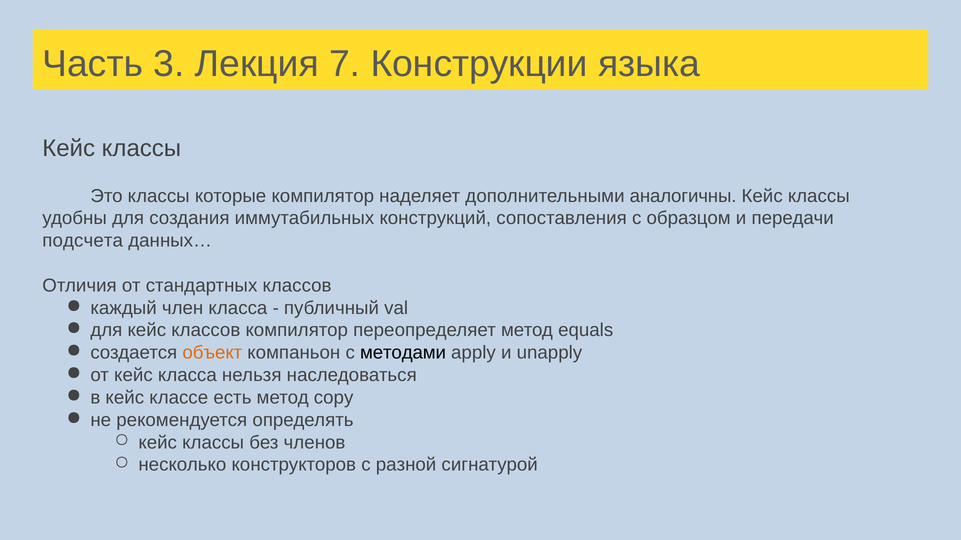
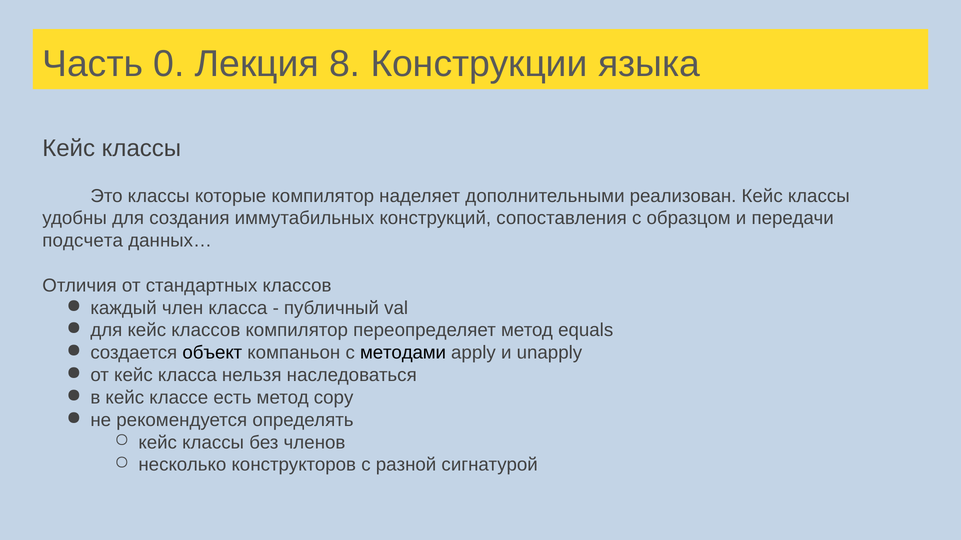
3: 3 -> 0 (169, 64)
7: 7 -> 8 (345, 64)
аналогичны: аналогичны -> реализован (683, 196)
объект colour: orange -> black (212, 353)
